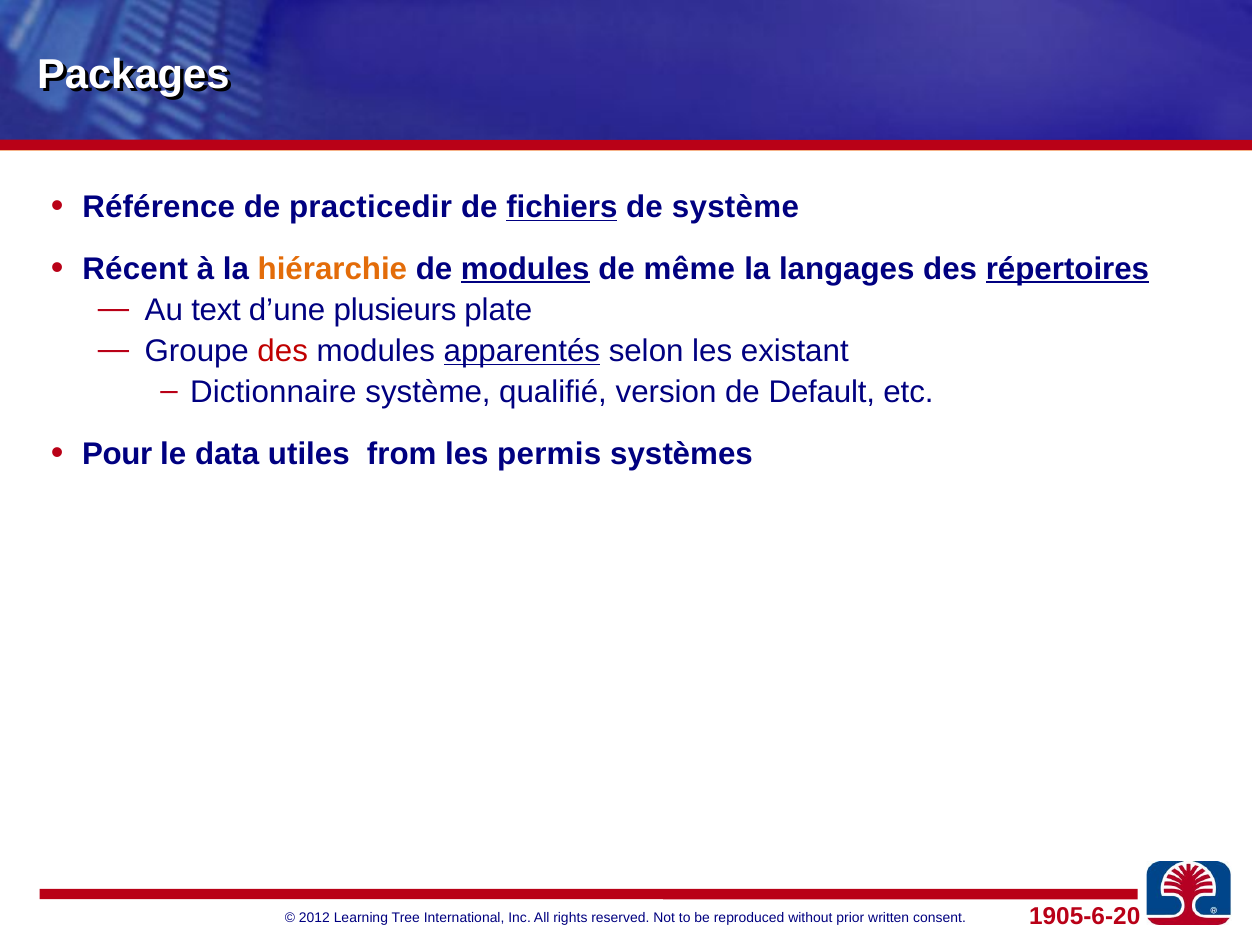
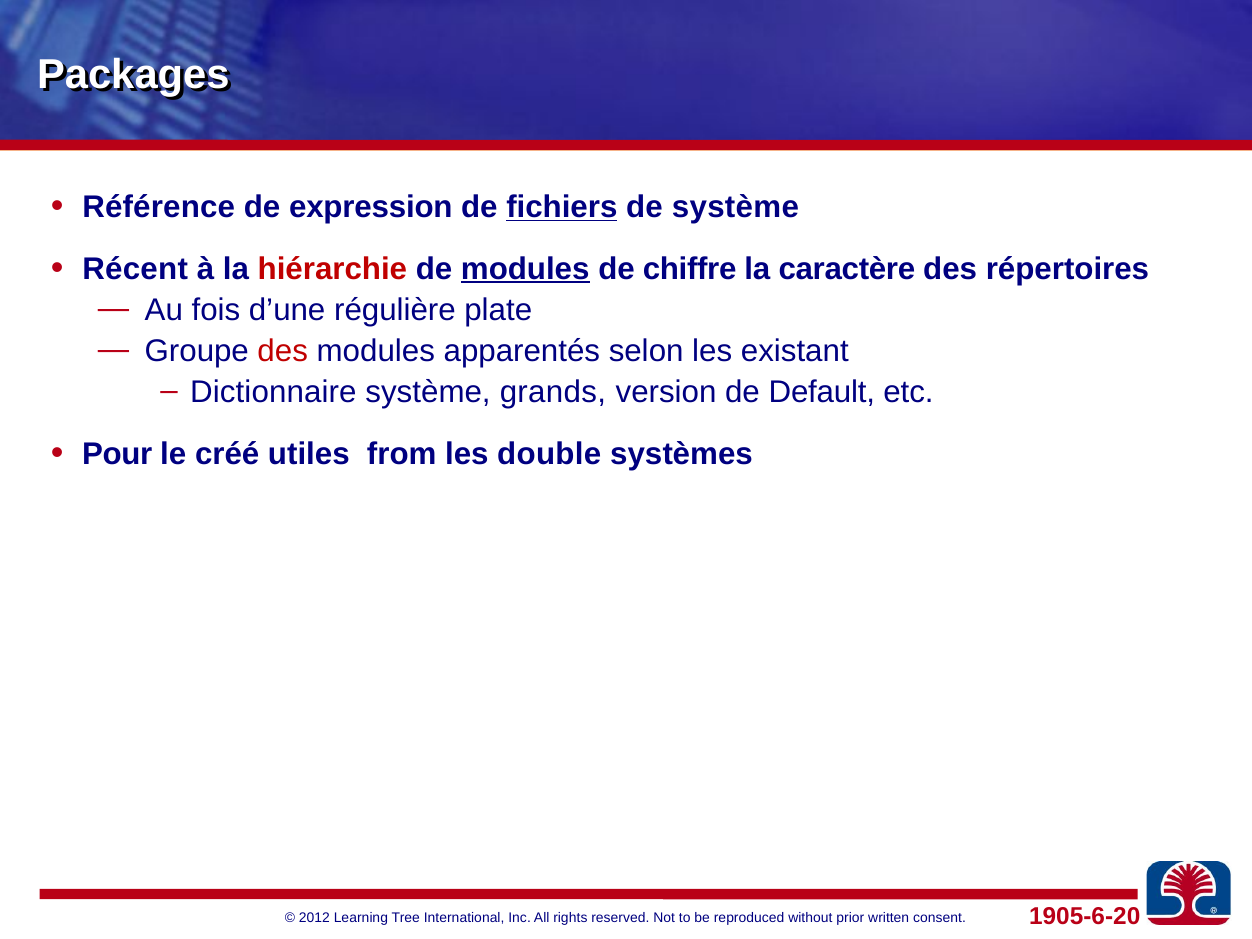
practicedir: practicedir -> expression (371, 207)
hiérarchie colour: orange -> red (332, 269)
même: même -> chiffre (690, 269)
langages: langages -> caractère (847, 269)
répertoires underline: present -> none (1067, 269)
text: text -> fois (216, 310)
plusieurs: plusieurs -> régulière (395, 310)
apparentés underline: present -> none (522, 351)
qualifié: qualifié -> grands (553, 392)
data: data -> créé (227, 454)
permis: permis -> double (549, 454)
